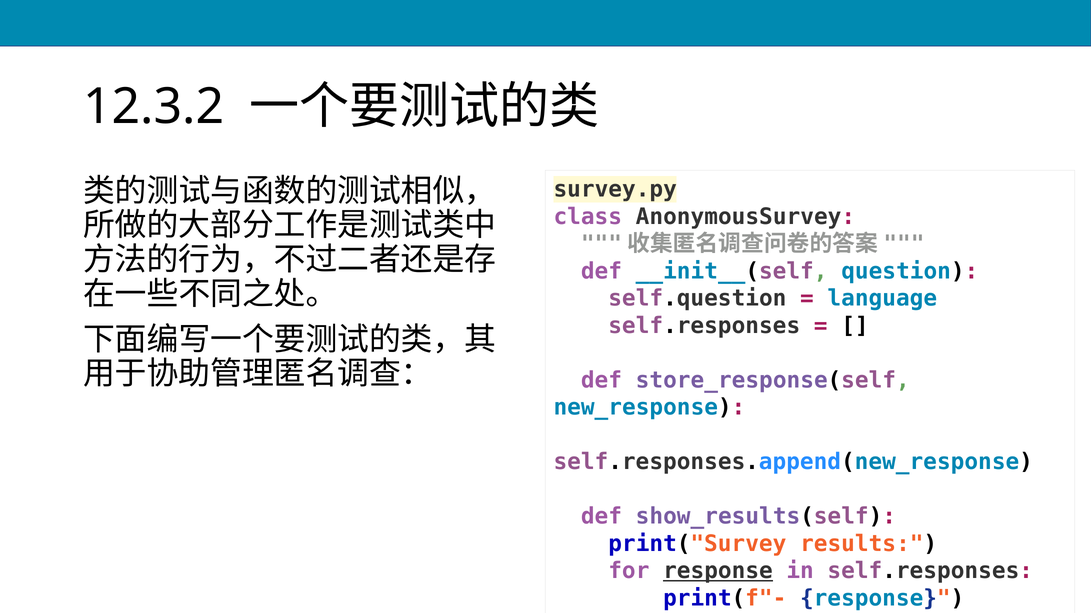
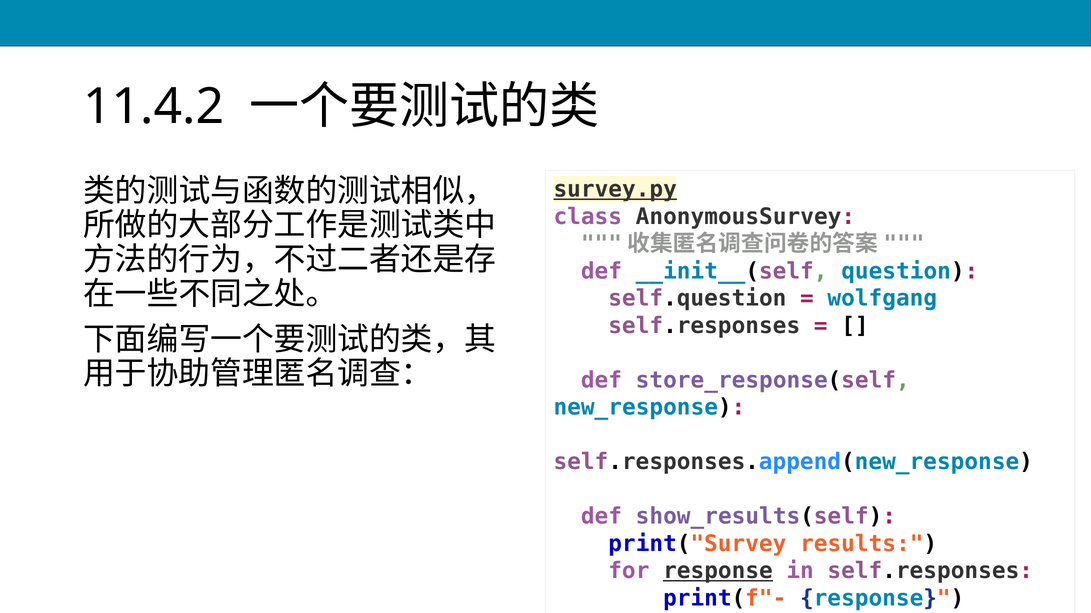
12.3.2: 12.3.2 -> 11.4.2 (154, 107)
survey.py underline: none -> present (615, 190)
language: language -> wolfgang (882, 299)
